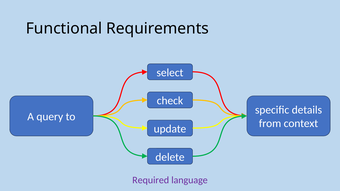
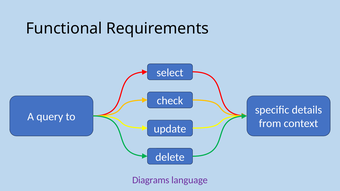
Required: Required -> Diagrams (151, 180)
